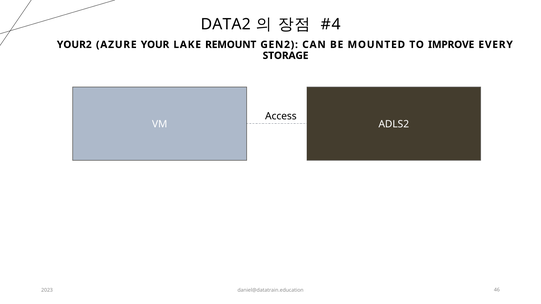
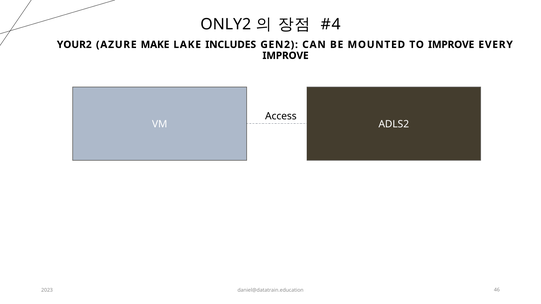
DATA2: DATA2 -> ONLY2 (226, 24)
YOUR: YOUR -> MAKE (155, 45)
REMOUNT: REMOUNT -> INCLUDES (231, 45)
STORAGE: STORAGE -> IMPROVE (286, 56)
